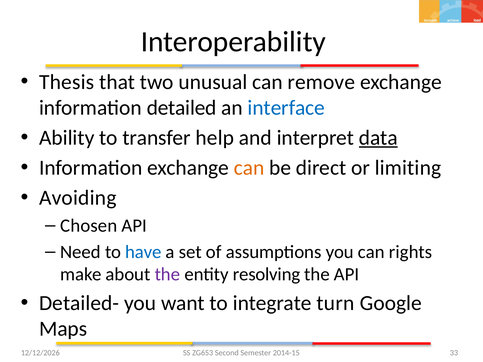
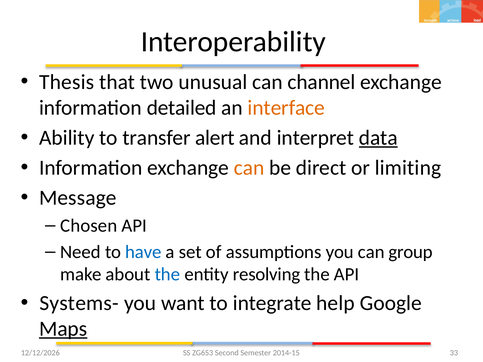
remove: remove -> channel (321, 82)
interface colour: blue -> orange (286, 108)
help: help -> alert (215, 138)
Avoiding: Avoiding -> Message (78, 198)
rights: rights -> group (411, 252)
the colour: purple -> blue (167, 275)
Detailed-: Detailed- -> Systems- (79, 303)
turn: turn -> help (336, 303)
Maps underline: none -> present (63, 329)
